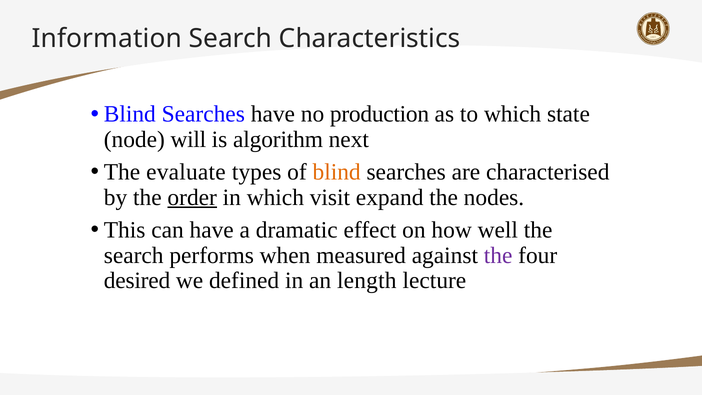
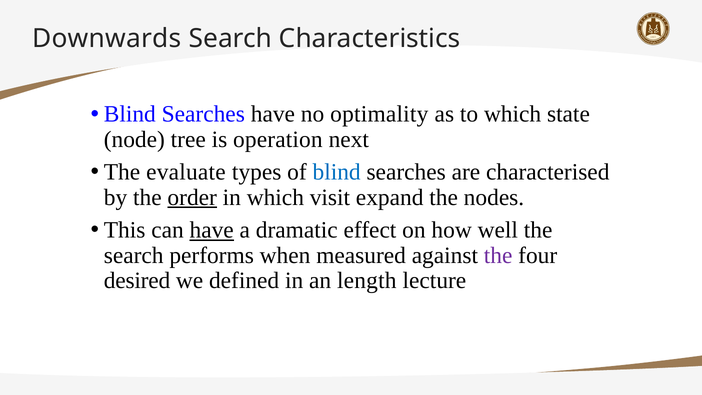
Information: Information -> Downwards (107, 38)
production: production -> optimality (379, 114)
will: will -> tree (188, 139)
algorithm: algorithm -> operation (278, 139)
blind colour: orange -> blue (337, 172)
have underline: none -> present (212, 230)
